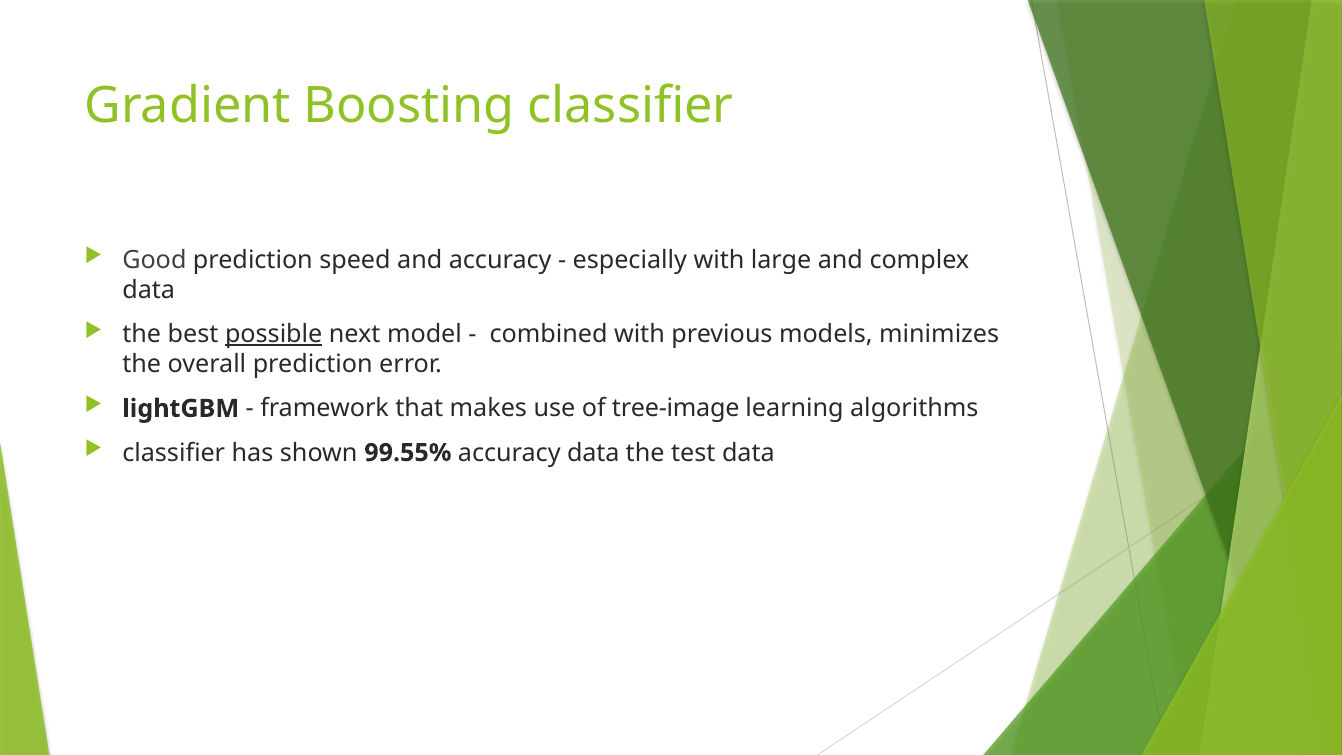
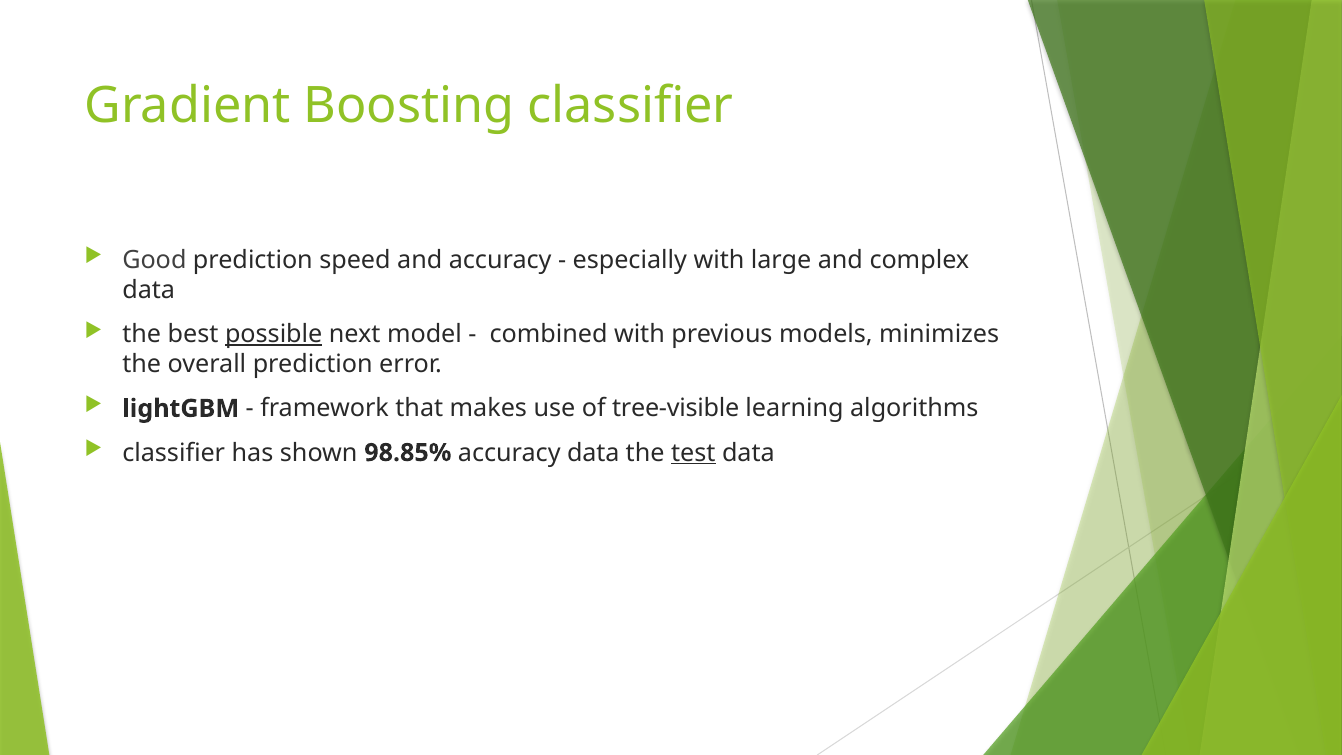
tree-image: tree-image -> tree-visible (676, 408)
99.55%: 99.55% -> 98.85% (408, 453)
test underline: none -> present (693, 453)
